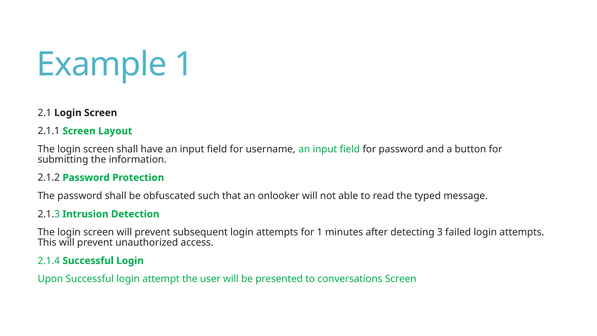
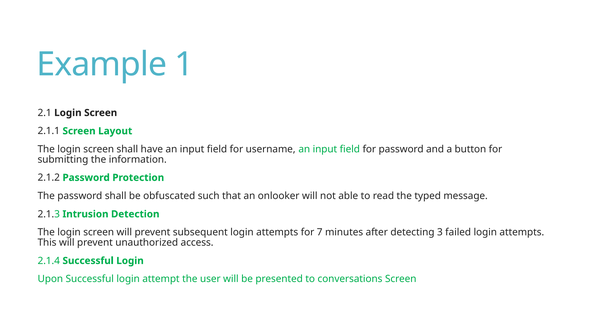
for 1: 1 -> 7 (320, 232)
